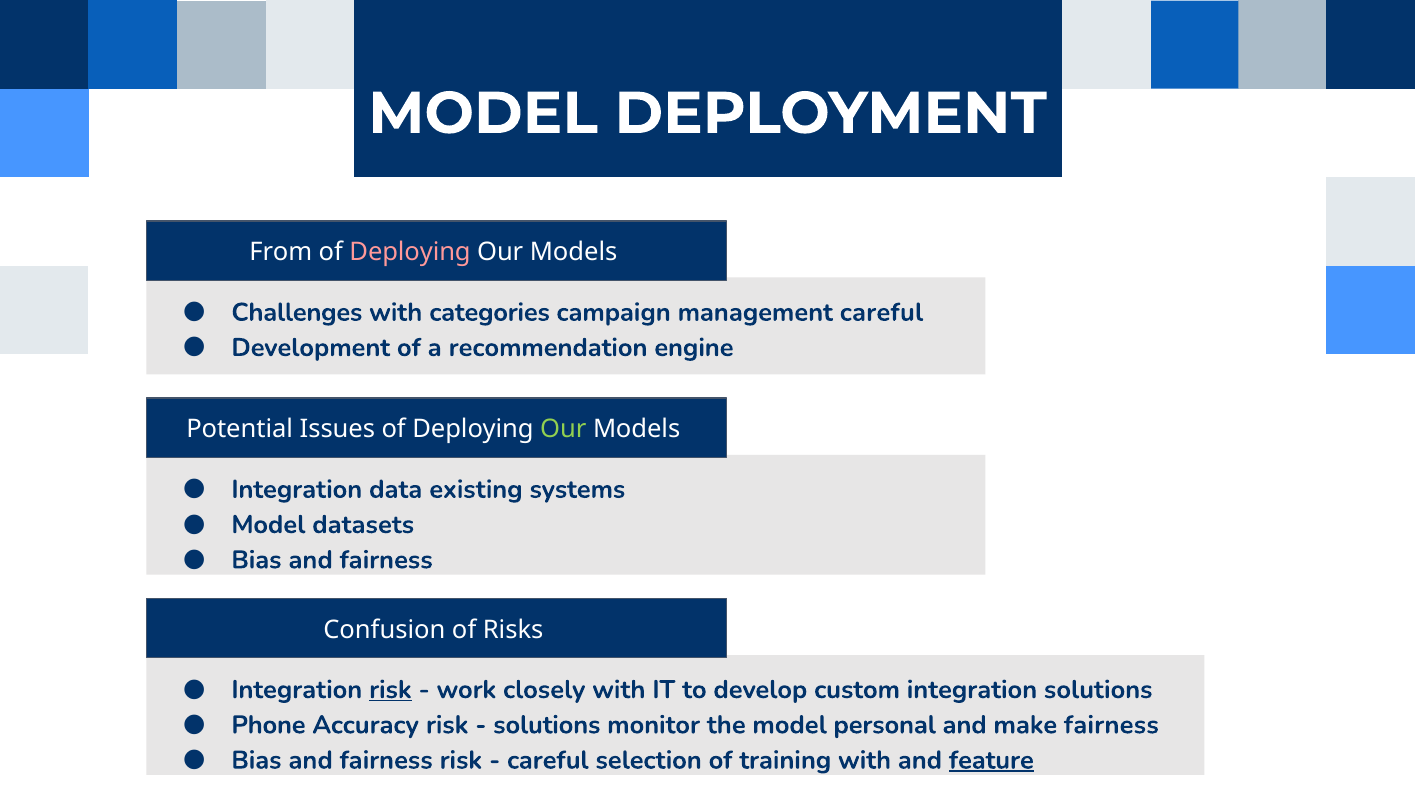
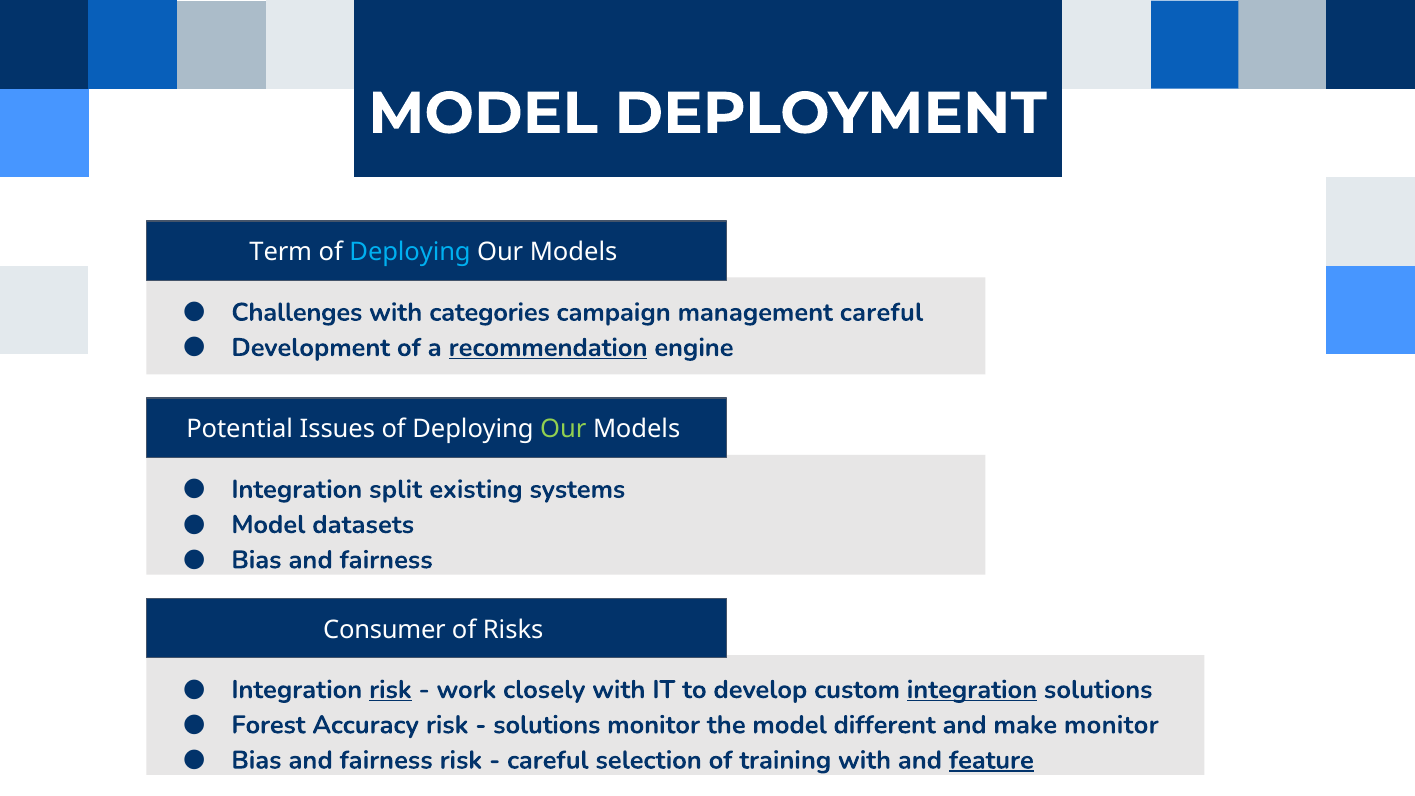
From: From -> Term (281, 252)
Deploying colour: pink -> light blue (410, 252)
recommendation underline: none -> present (548, 348)
data: data -> split (396, 489)
Confusion: Confusion -> Consumer (384, 630)
integration underline: none -> present (972, 690)
Phone: Phone -> Forest (268, 725)
personal: personal -> different (885, 725)
make fairness: fairness -> monitor (1111, 725)
